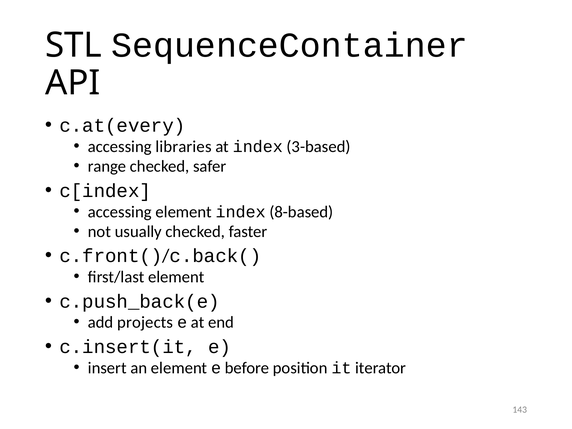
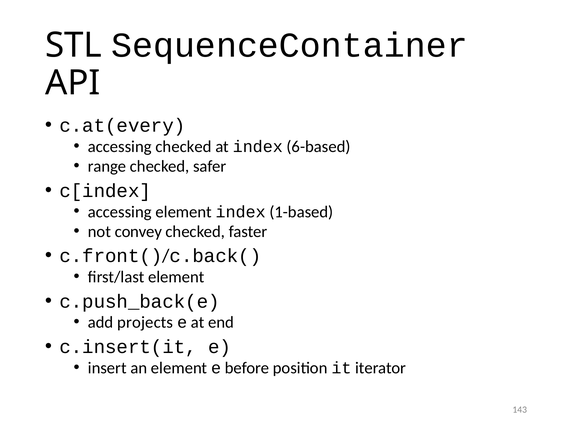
accessing libraries: libraries -> checked (184, 147)
3-based: 3-based -> 6-based (319, 147)
8-based: 8-based -> 1-based (301, 212)
usually: usually -> convey (138, 232)
